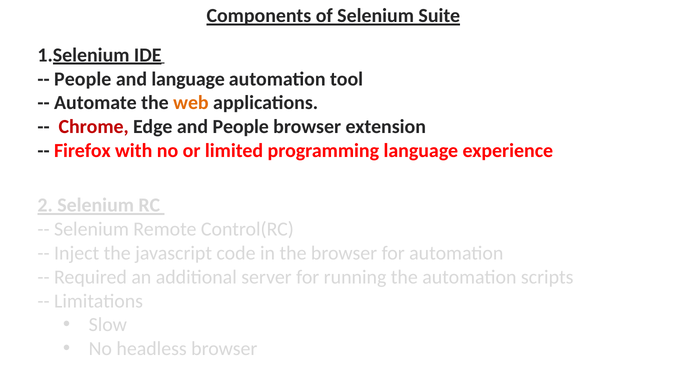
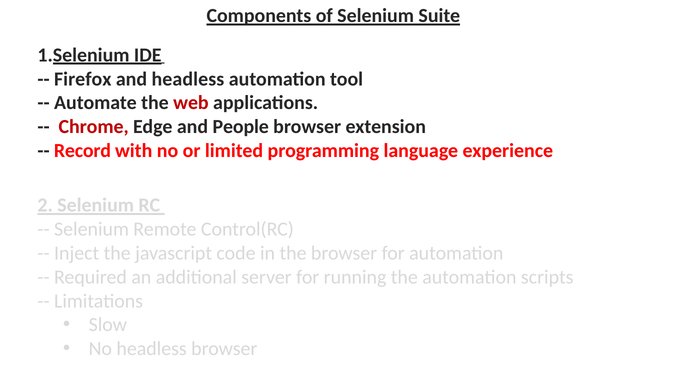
People: People -> Firefox (83, 79)
and language: language -> headless (188, 79)
web colour: orange -> red (191, 103)
Firefox: Firefox -> Record (82, 151)
